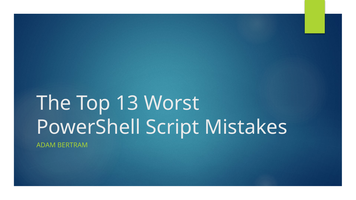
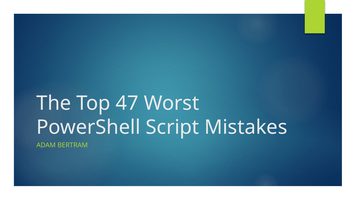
13: 13 -> 47 (127, 104)
